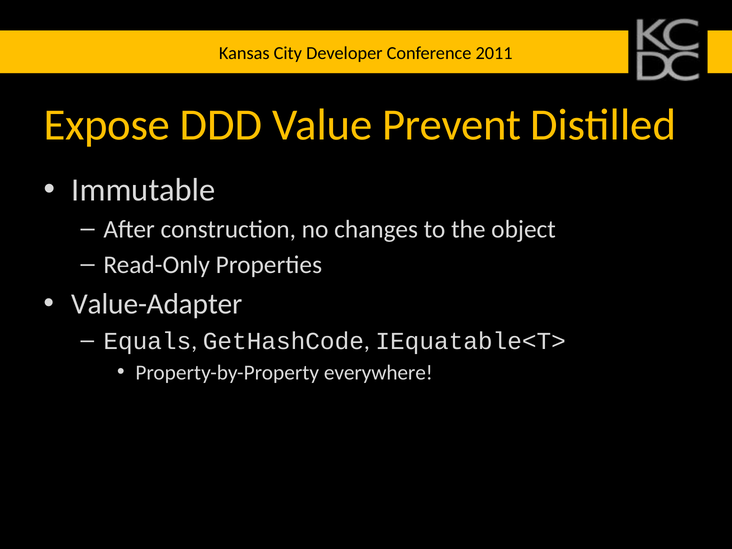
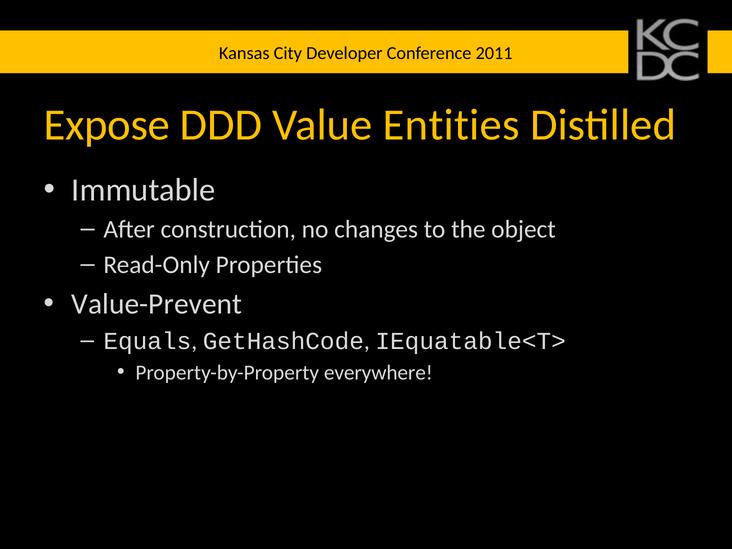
Prevent: Prevent -> Entities (451, 125)
Value-Adapter: Value-Adapter -> Value-Prevent (157, 304)
